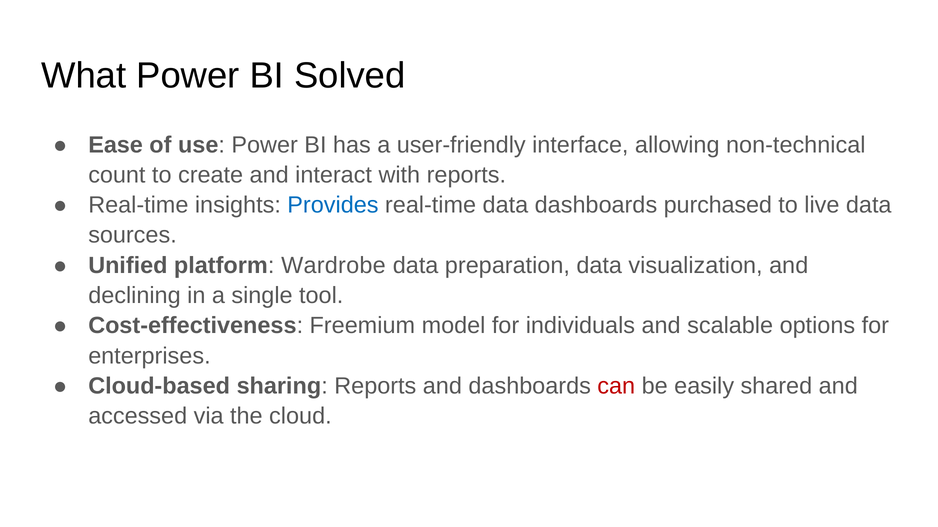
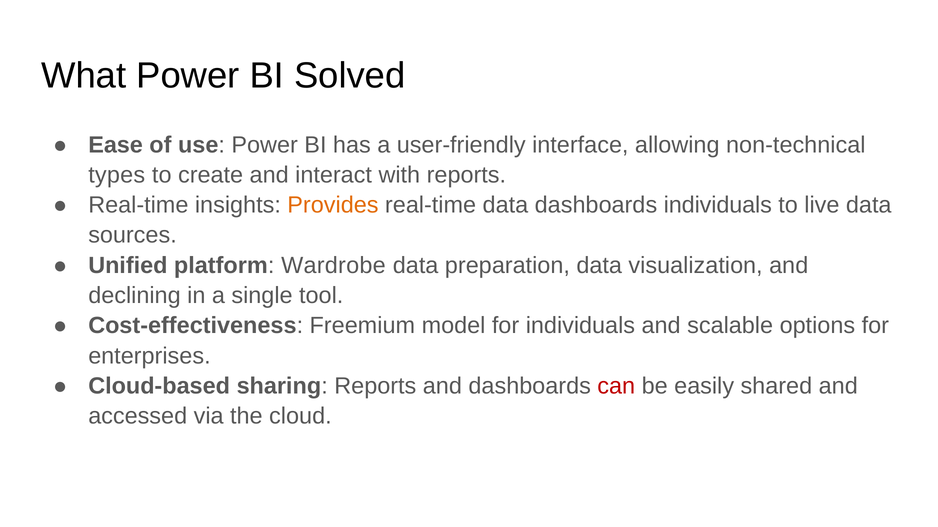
count: count -> types (117, 175)
Provides colour: blue -> orange (333, 205)
dashboards purchased: purchased -> individuals (718, 205)
